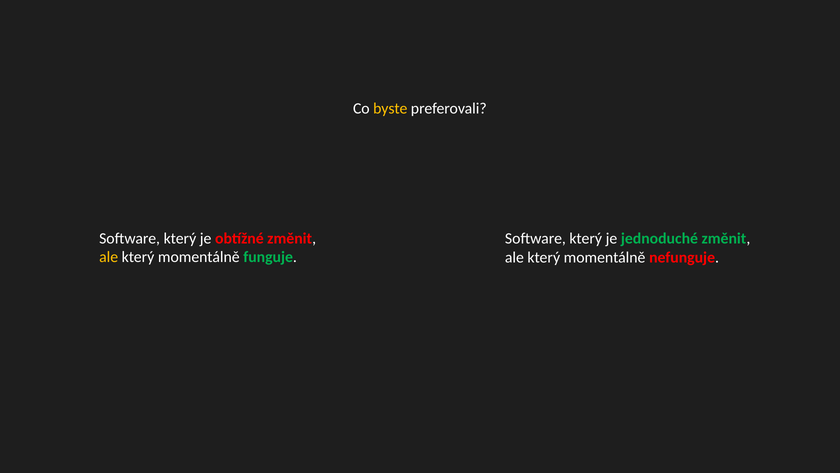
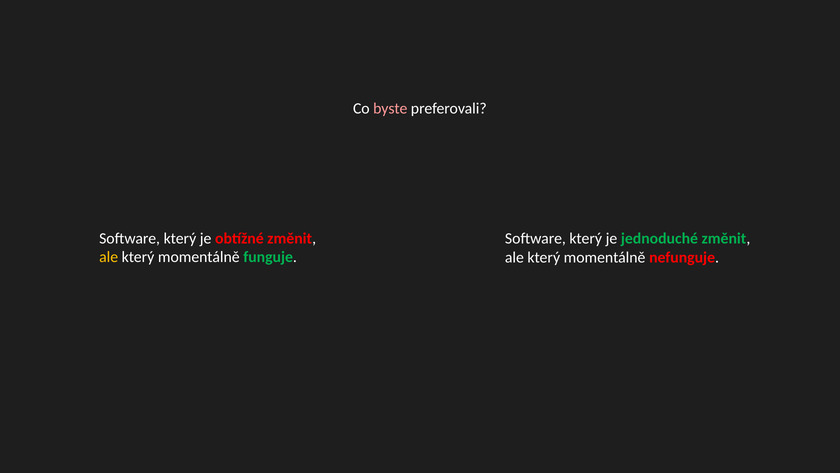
byste colour: yellow -> pink (390, 108)
